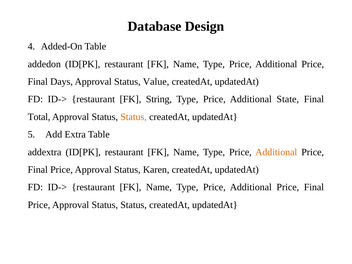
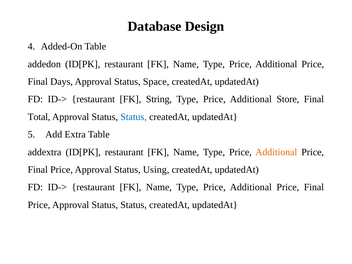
Value: Value -> Space (156, 82)
State: State -> Store (288, 99)
Status colour: orange -> blue (134, 117)
Karen: Karen -> Using (156, 170)
